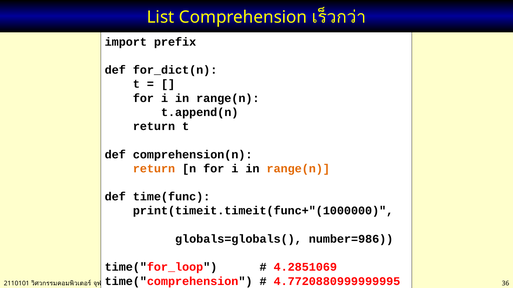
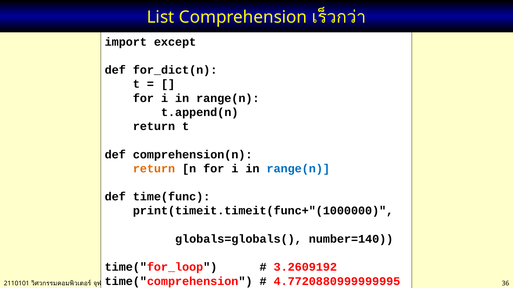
prefix: prefix -> except (175, 42)
range(n colour: orange -> blue (298, 169)
number=986: number=986 -> number=140 (351, 239)
4.2851069: 4.2851069 -> 3.2609192 (305, 268)
